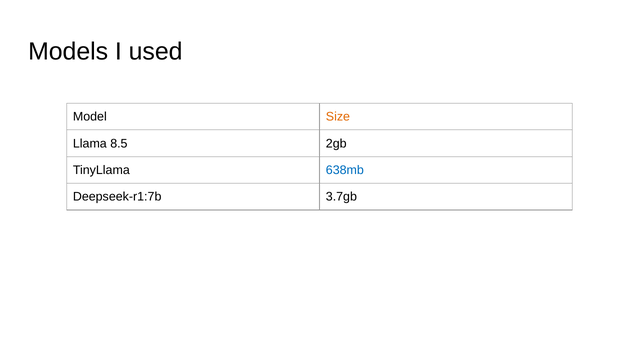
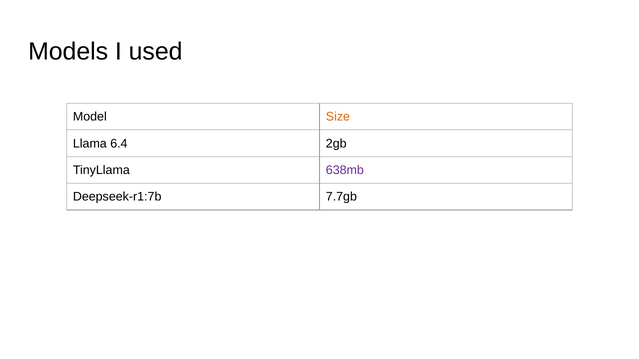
8.5: 8.5 -> 6.4 (119, 144)
638mb colour: blue -> purple (345, 170)
3.7gb: 3.7gb -> 7.7gb (341, 197)
